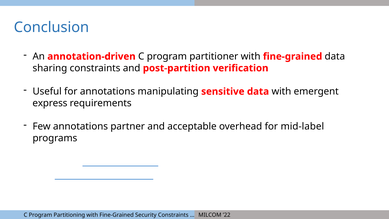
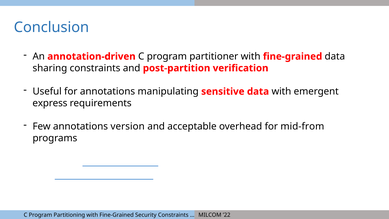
partner: partner -> version (128, 126)
mid-label: mid-label -> mid-from (302, 126)
